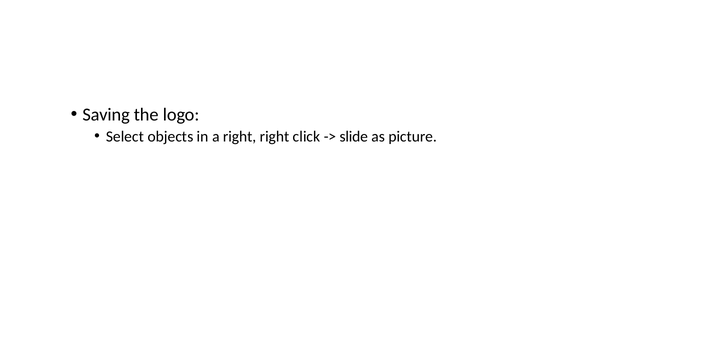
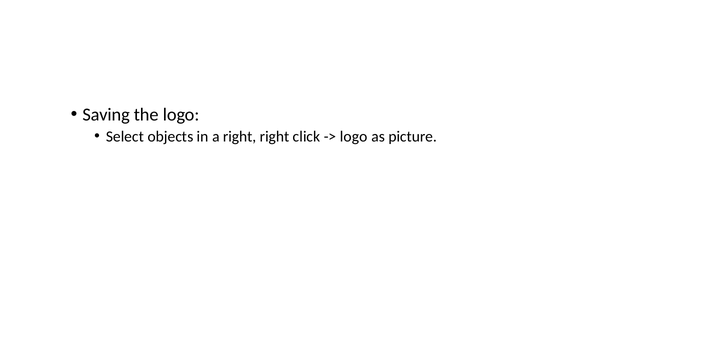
slide: slide -> logo (354, 136)
